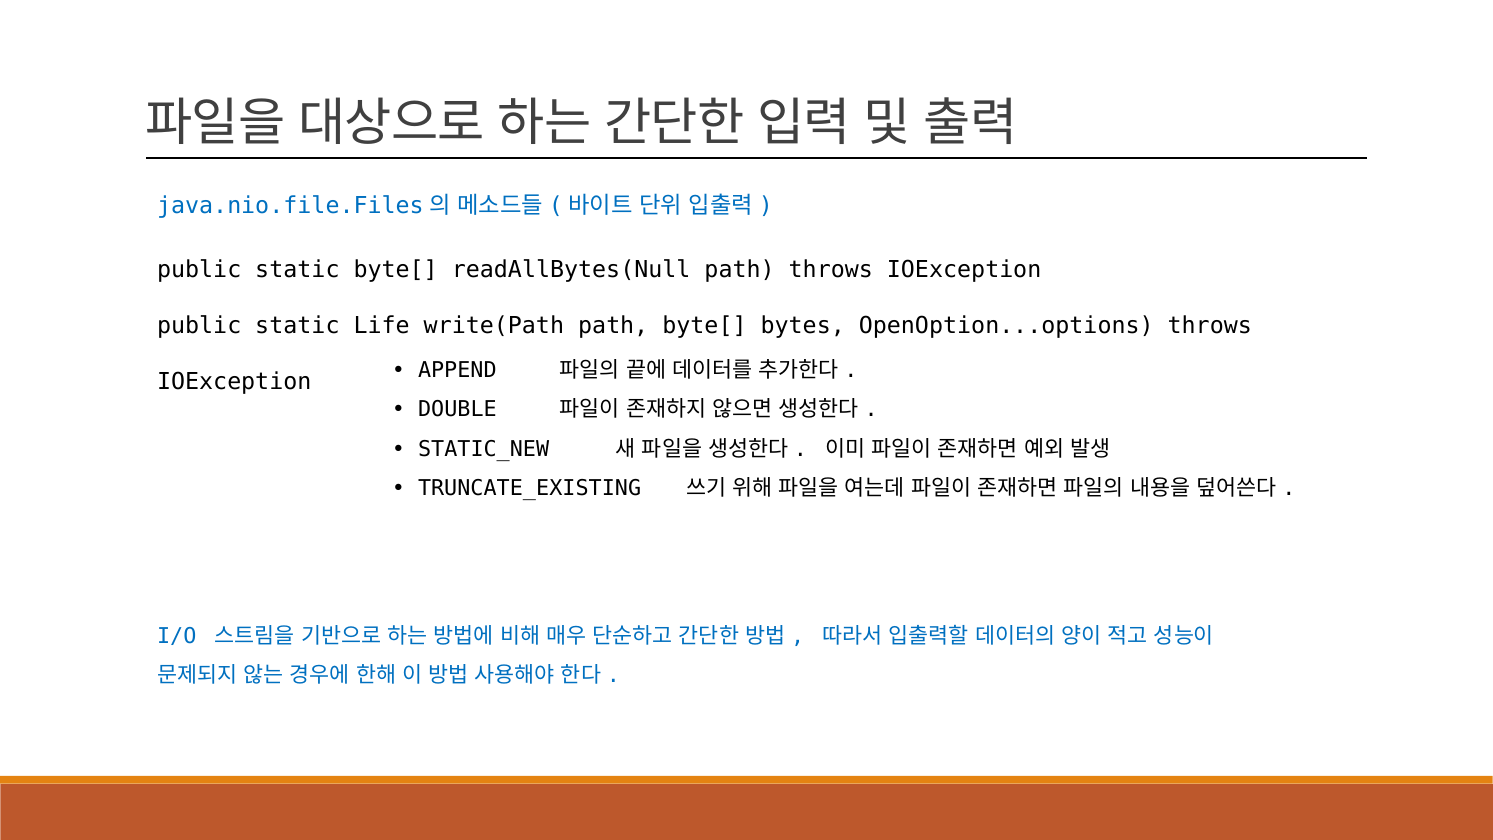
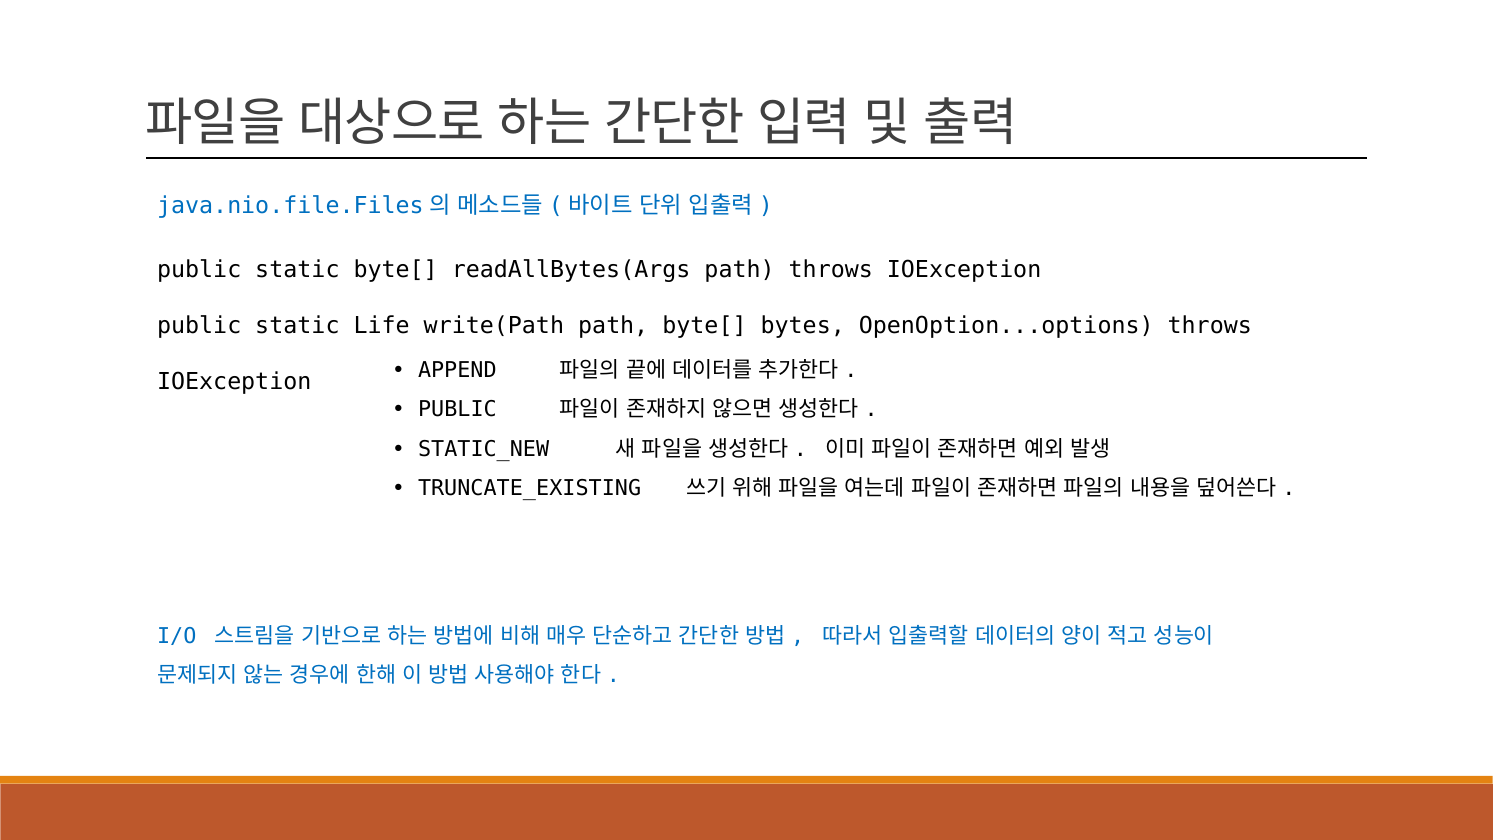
readAllBytes(Null: readAllBytes(Null -> readAllBytes(Args (571, 270)
DOUBLE: DOUBLE -> PUBLIC (457, 410)
